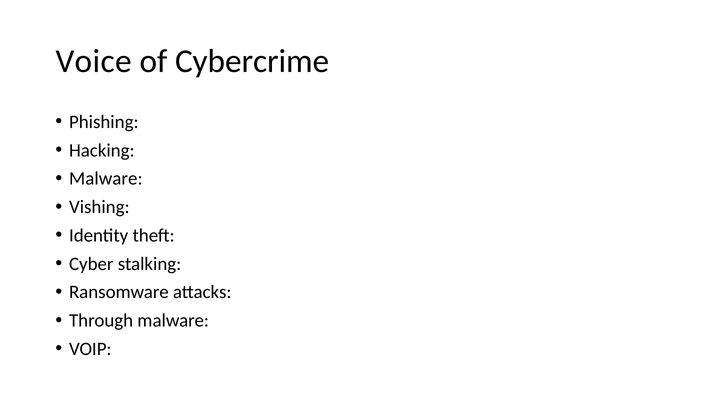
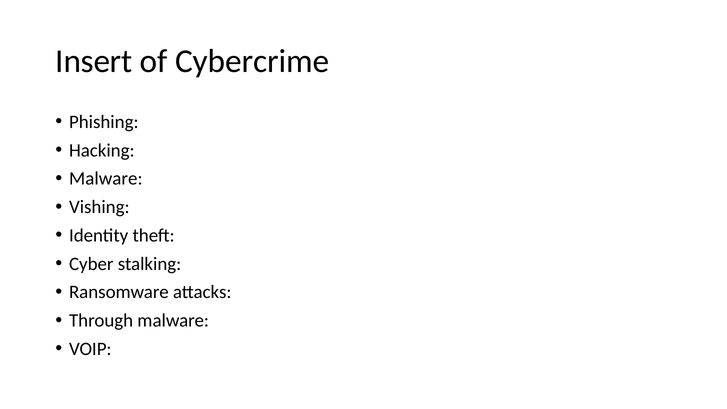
Voice: Voice -> Insert (94, 61)
